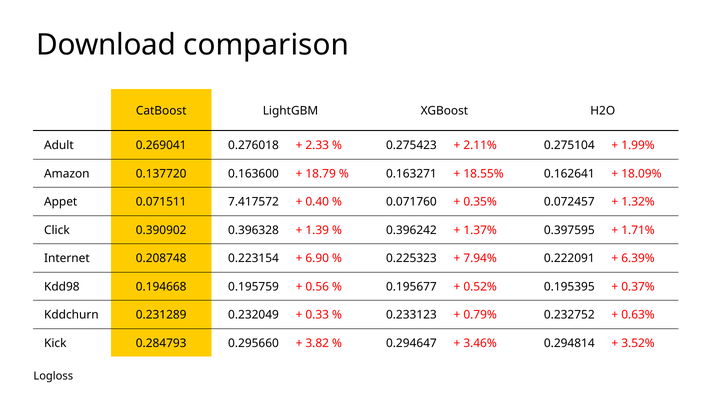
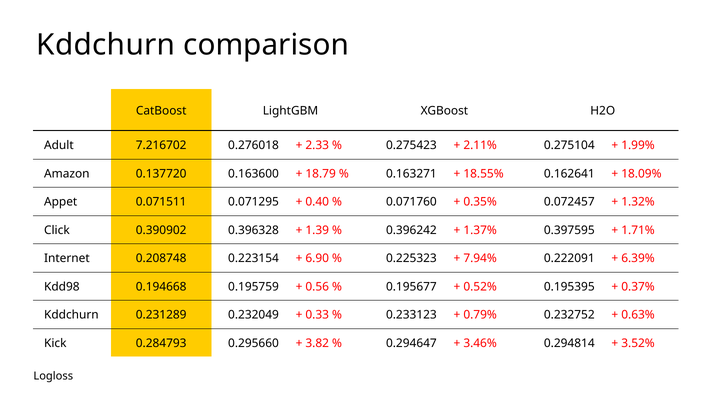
Download: Download -> Kddchurn (106, 45)
0.269041: 0.269041 -> 7.216702 (161, 146)
7.417572: 7.417572 -> 0.071295 (253, 202)
